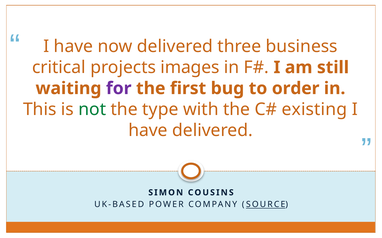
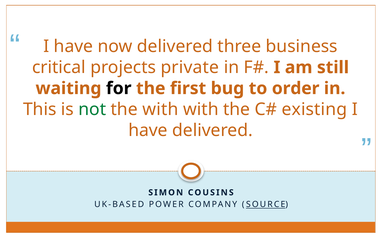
images: images -> private (190, 68)
for colour: purple -> black (119, 89)
the type: type -> with (160, 110)
